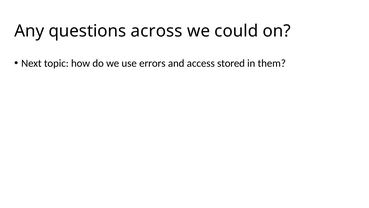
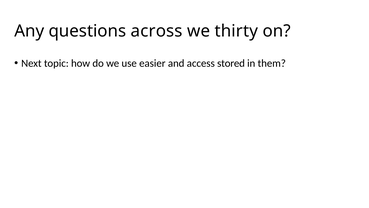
could: could -> thirty (236, 31)
errors: errors -> easier (152, 63)
